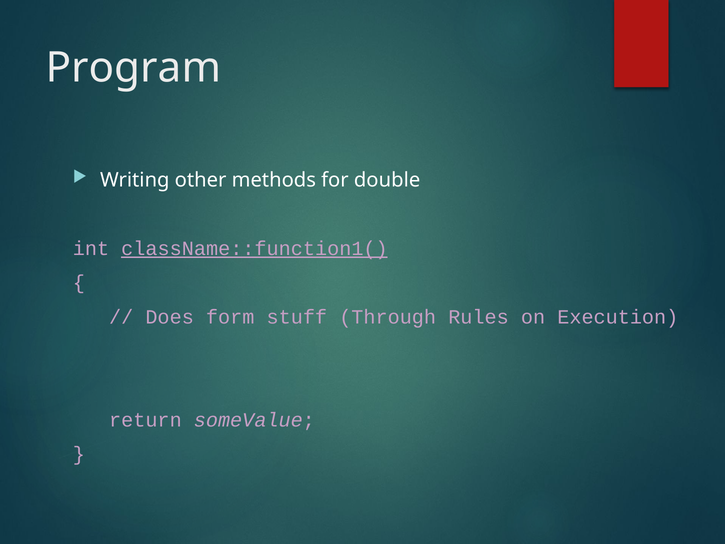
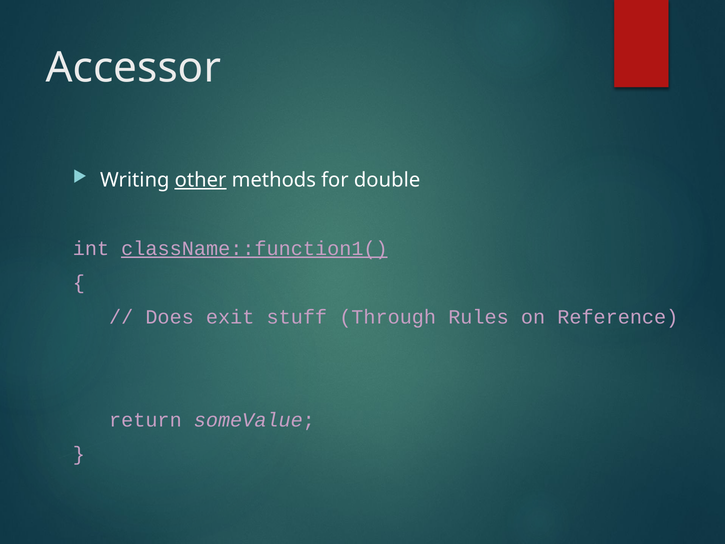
Program: Program -> Accessor (133, 68)
other underline: none -> present (201, 180)
form: form -> exit (230, 317)
Execution: Execution -> Reference (618, 317)
